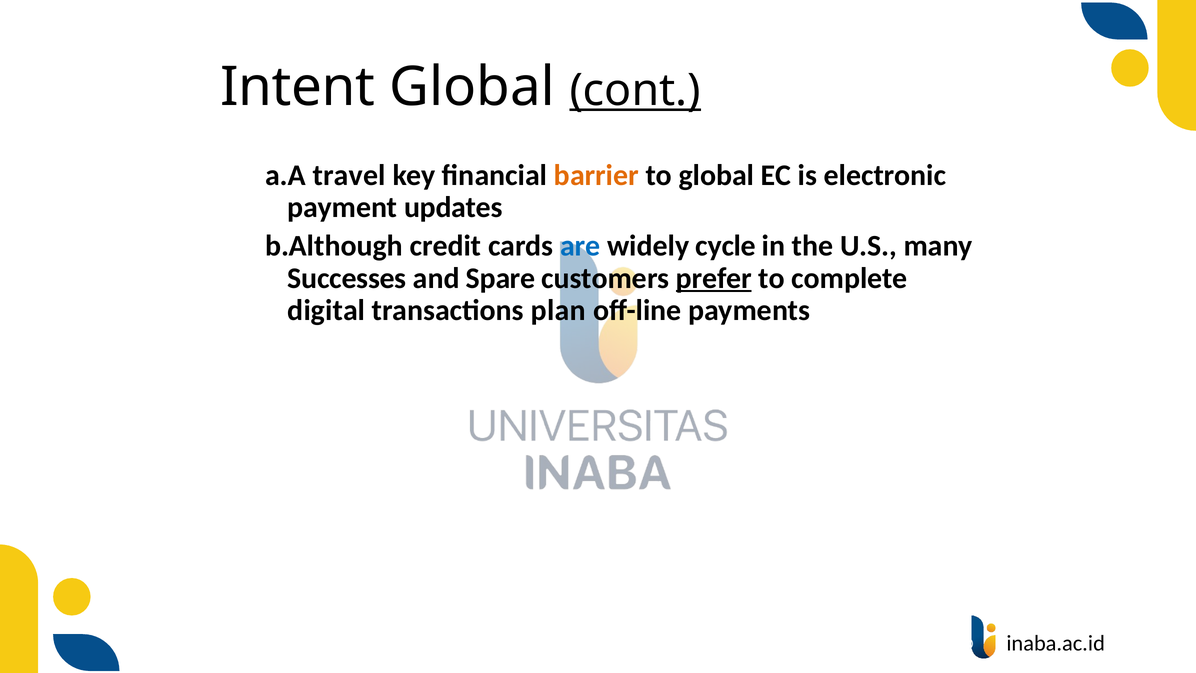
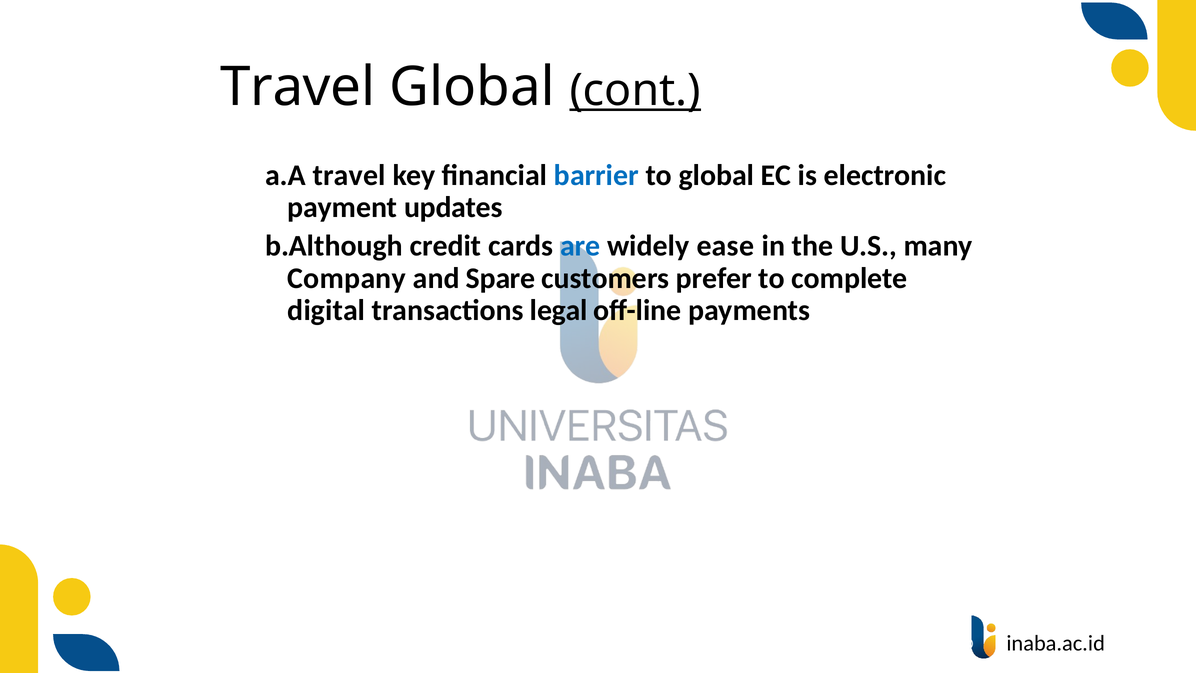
Intent: Intent -> Travel (298, 87)
barrier colour: orange -> blue (596, 175)
cycle: cycle -> ease (725, 246)
Successes: Successes -> Company (347, 278)
prefer underline: present -> none (714, 278)
plan: plan -> legal (559, 310)
